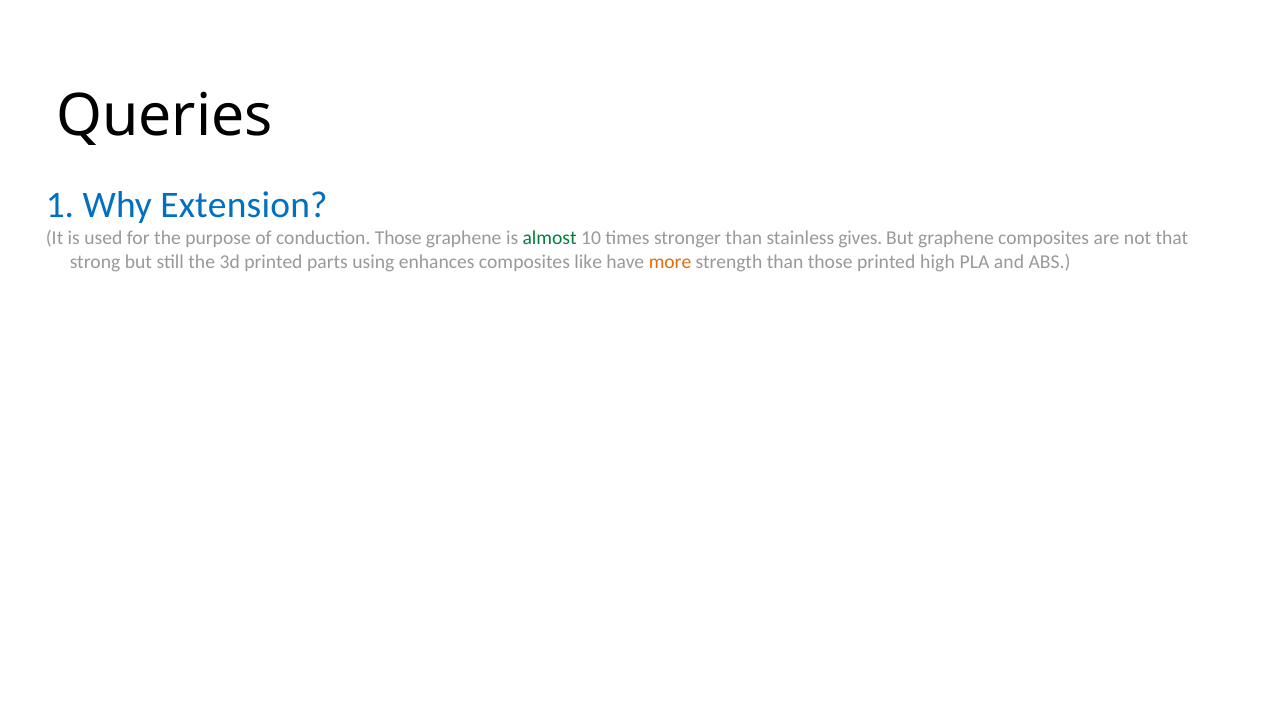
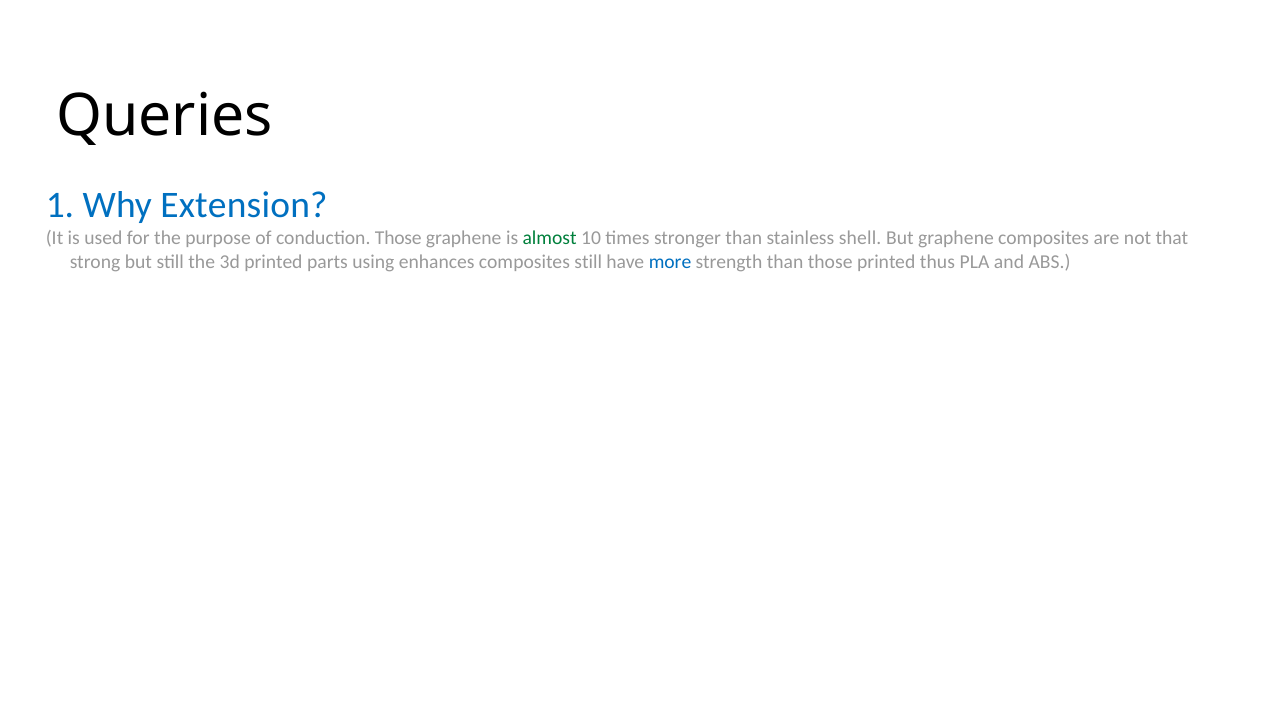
gives: gives -> shell (860, 238)
composites like: like -> still (588, 262)
more colour: orange -> blue (670, 262)
high: high -> thus (937, 262)
